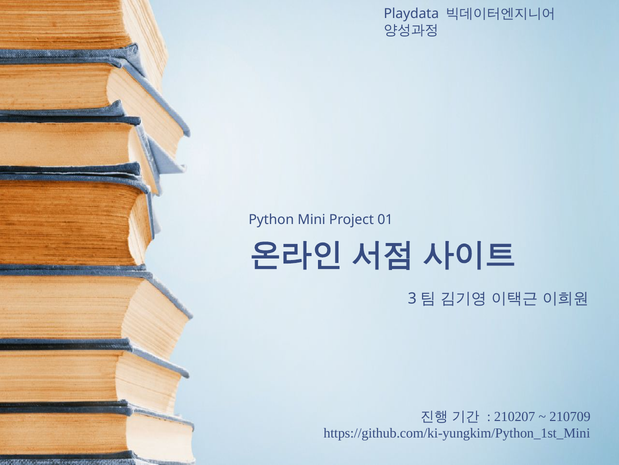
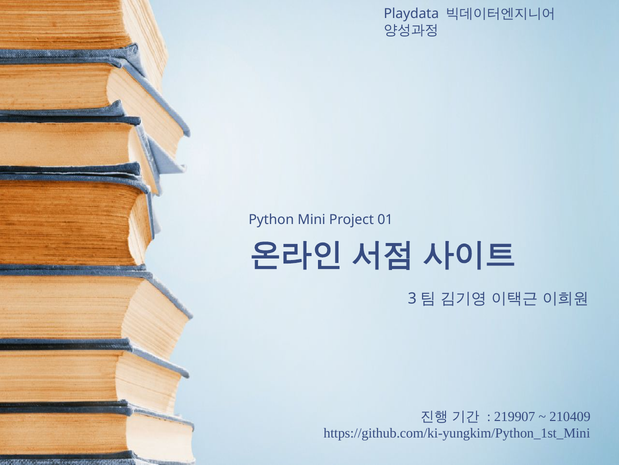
210207: 210207 -> 219907 (515, 416)
210709: 210709 -> 210409 (570, 416)
